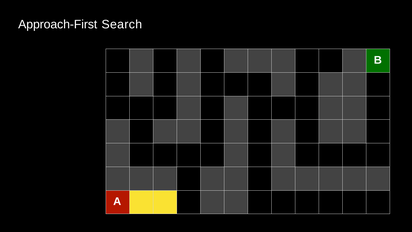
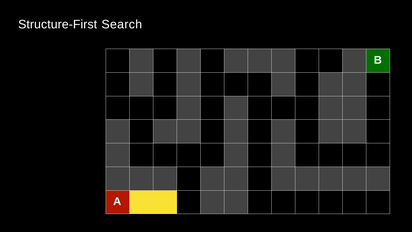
Approach-First: Approach-First -> Structure-First (58, 25)
